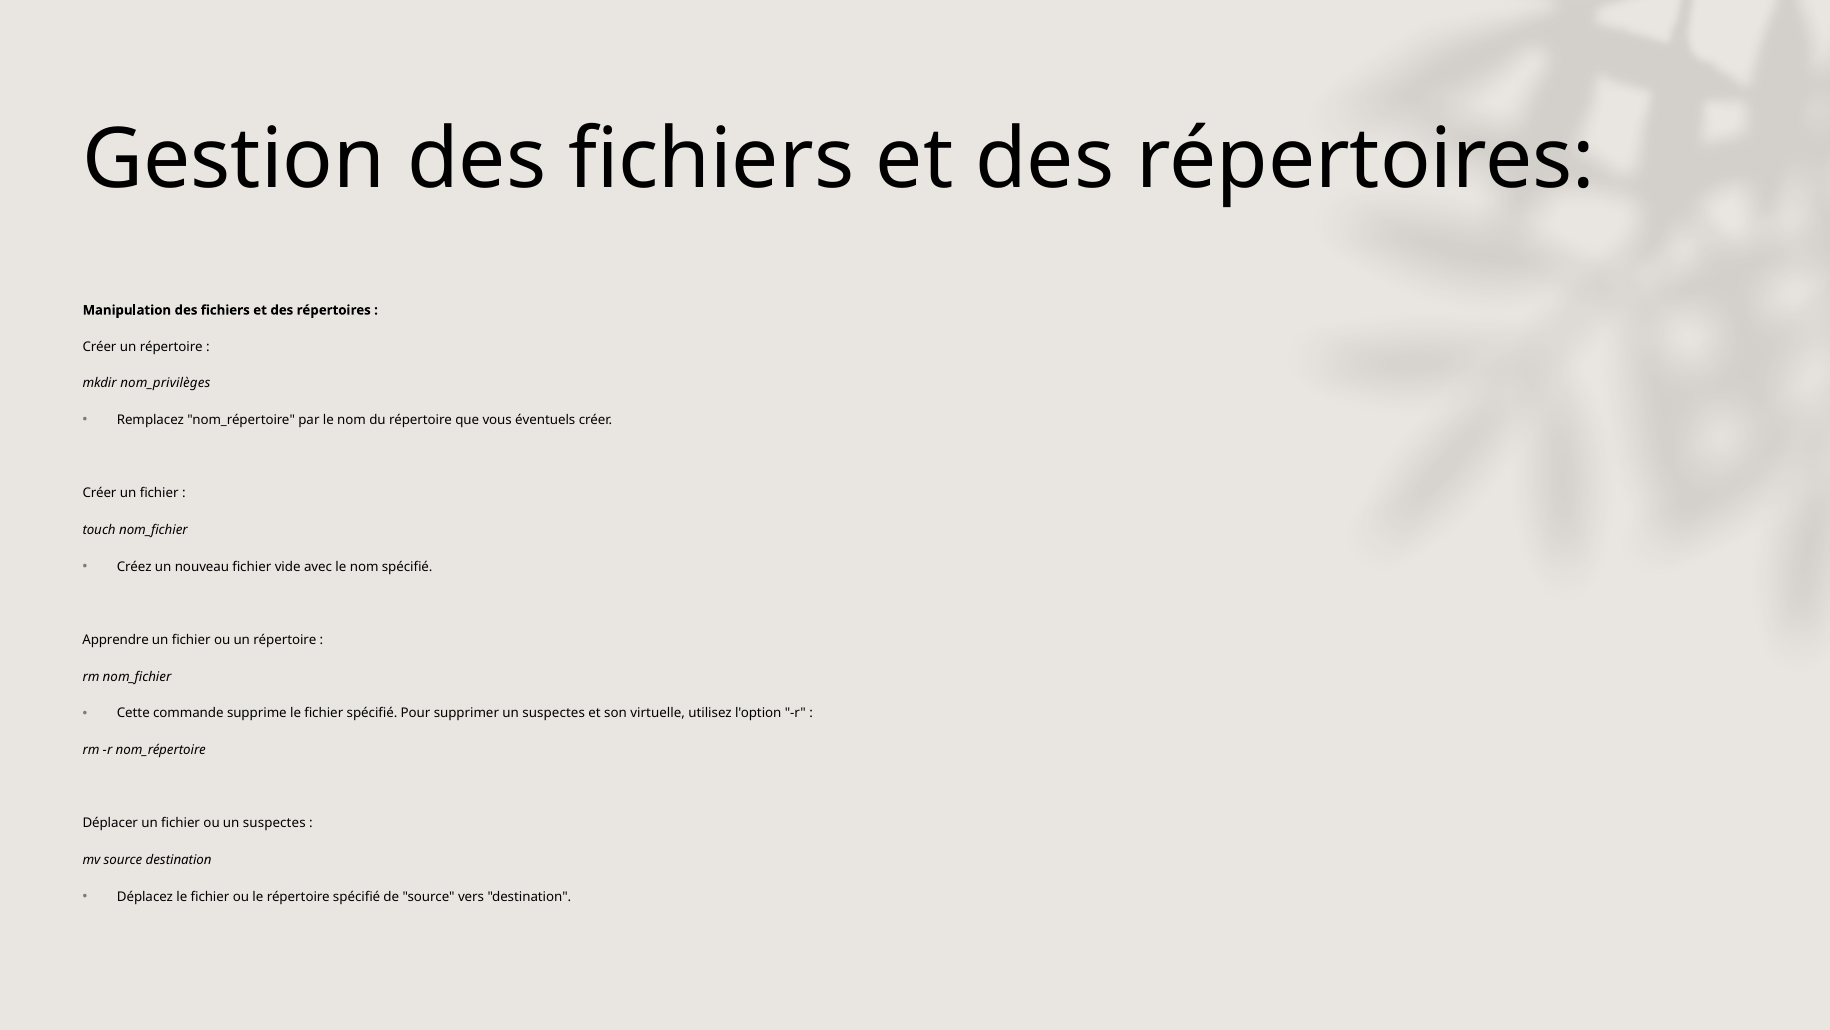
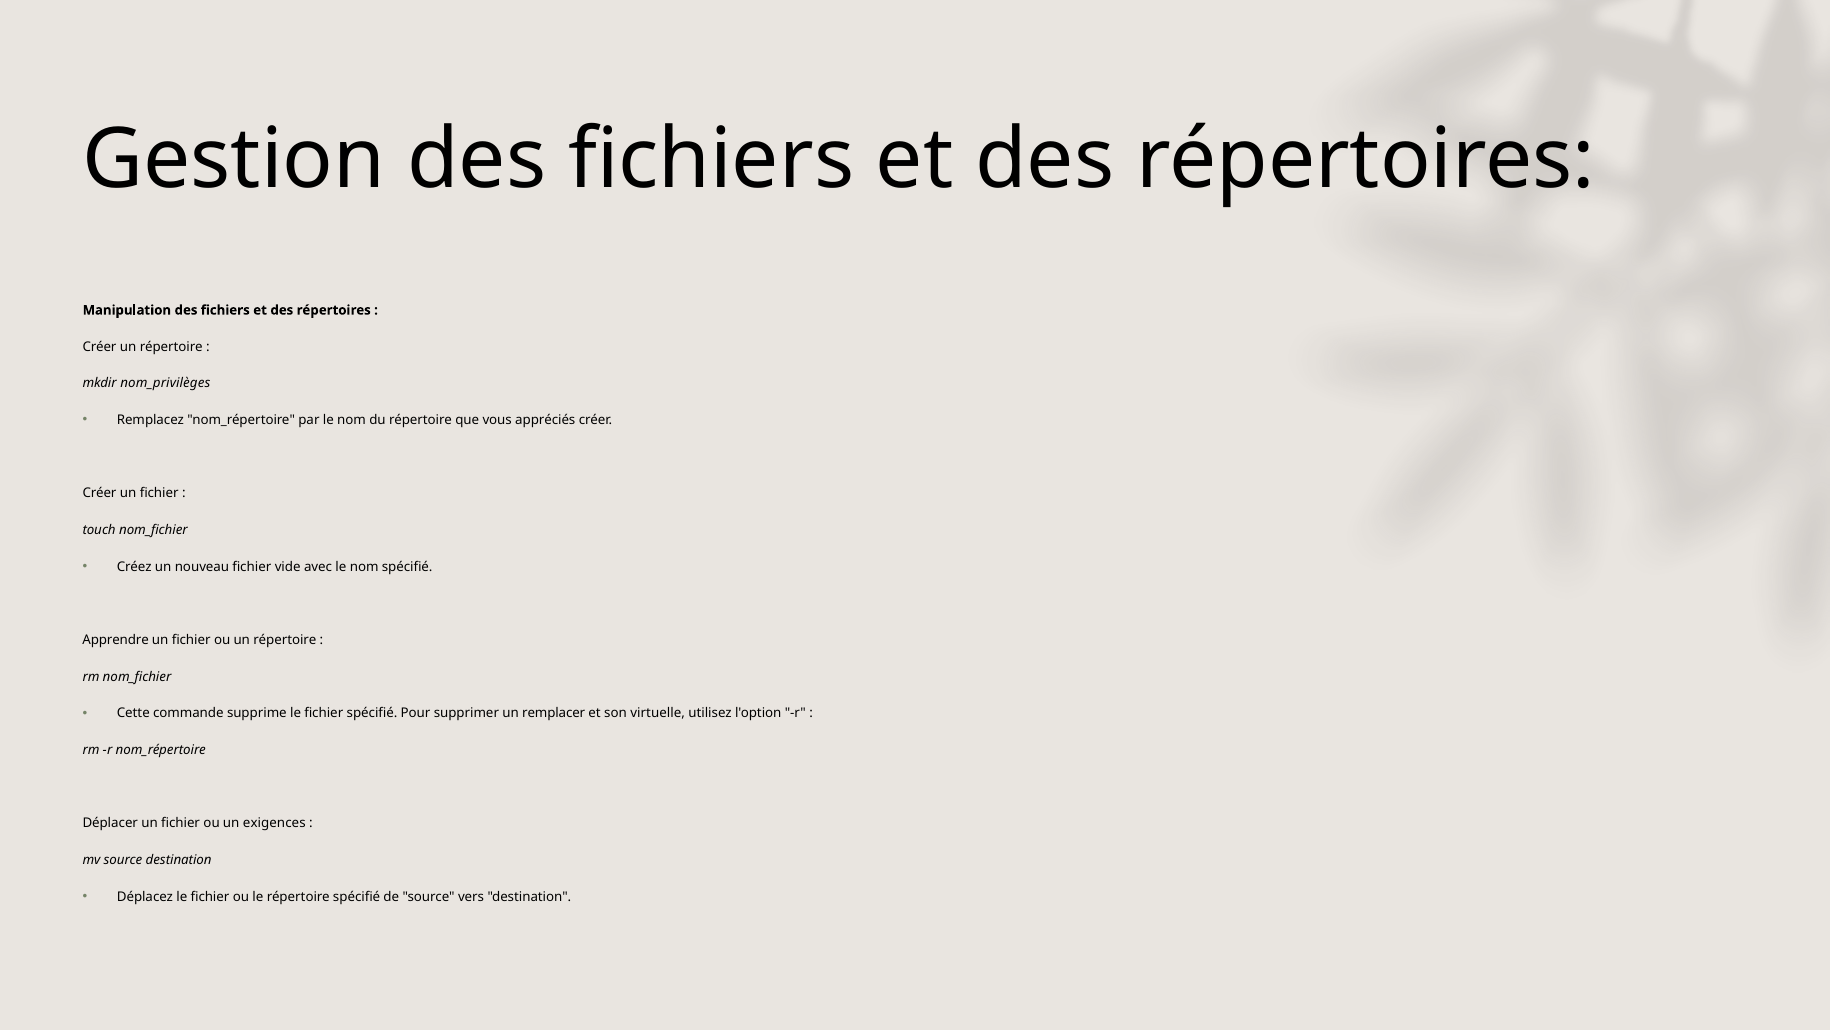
éventuels: éventuels -> appréciés (545, 420)
supprimer un suspectes: suspectes -> remplacer (554, 713)
ou un suspectes: suspectes -> exigences (274, 823)
